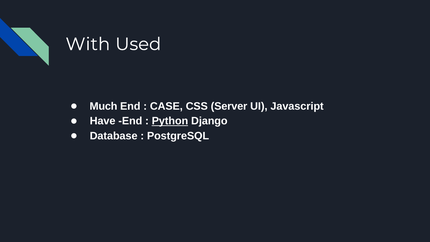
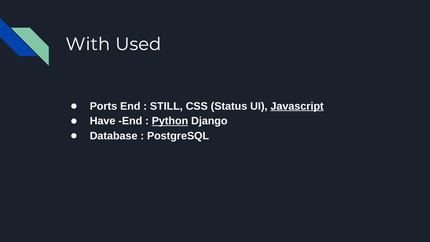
Much: Much -> Ports (103, 106)
CASE: CASE -> STILL (166, 106)
Server: Server -> Status (229, 106)
Javascript underline: none -> present (297, 106)
